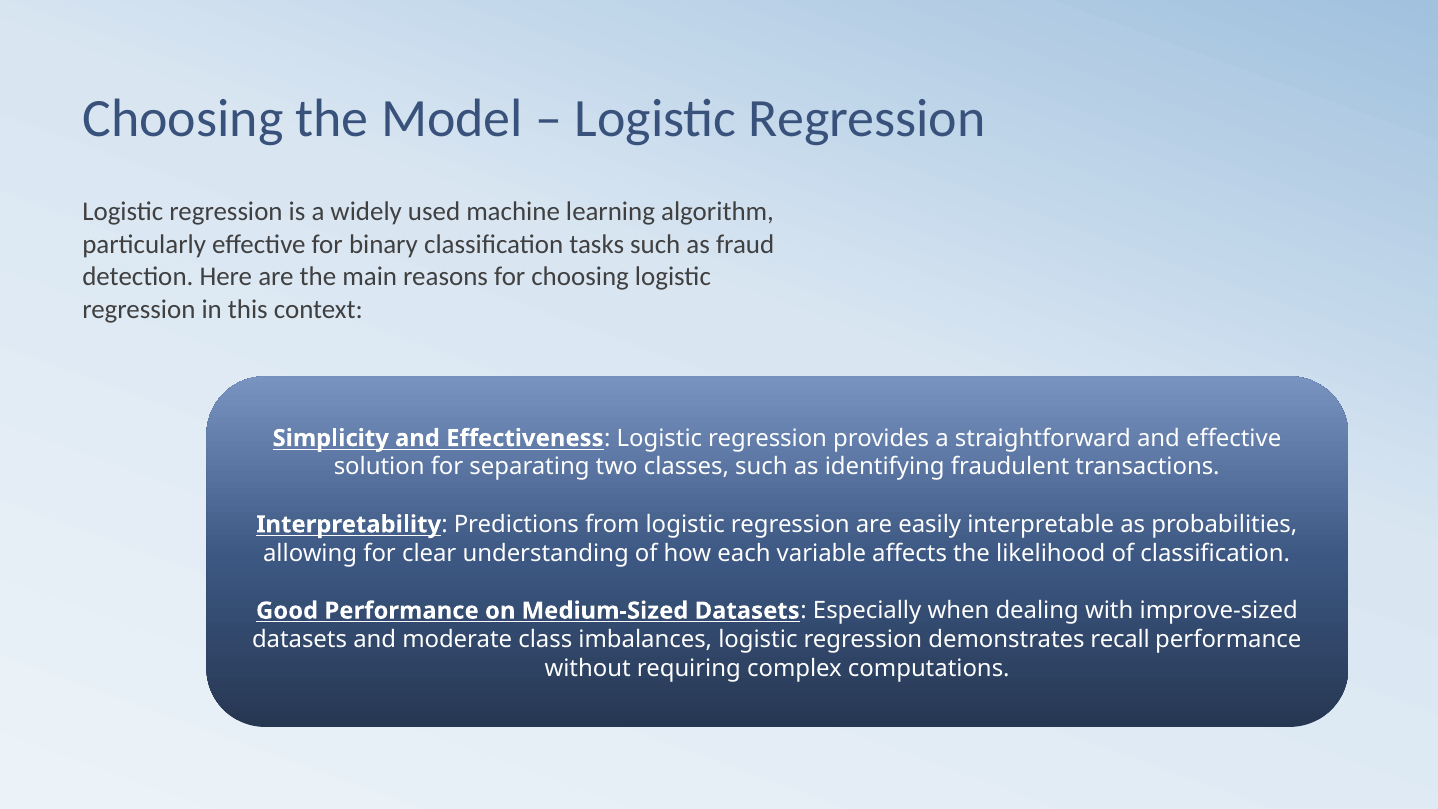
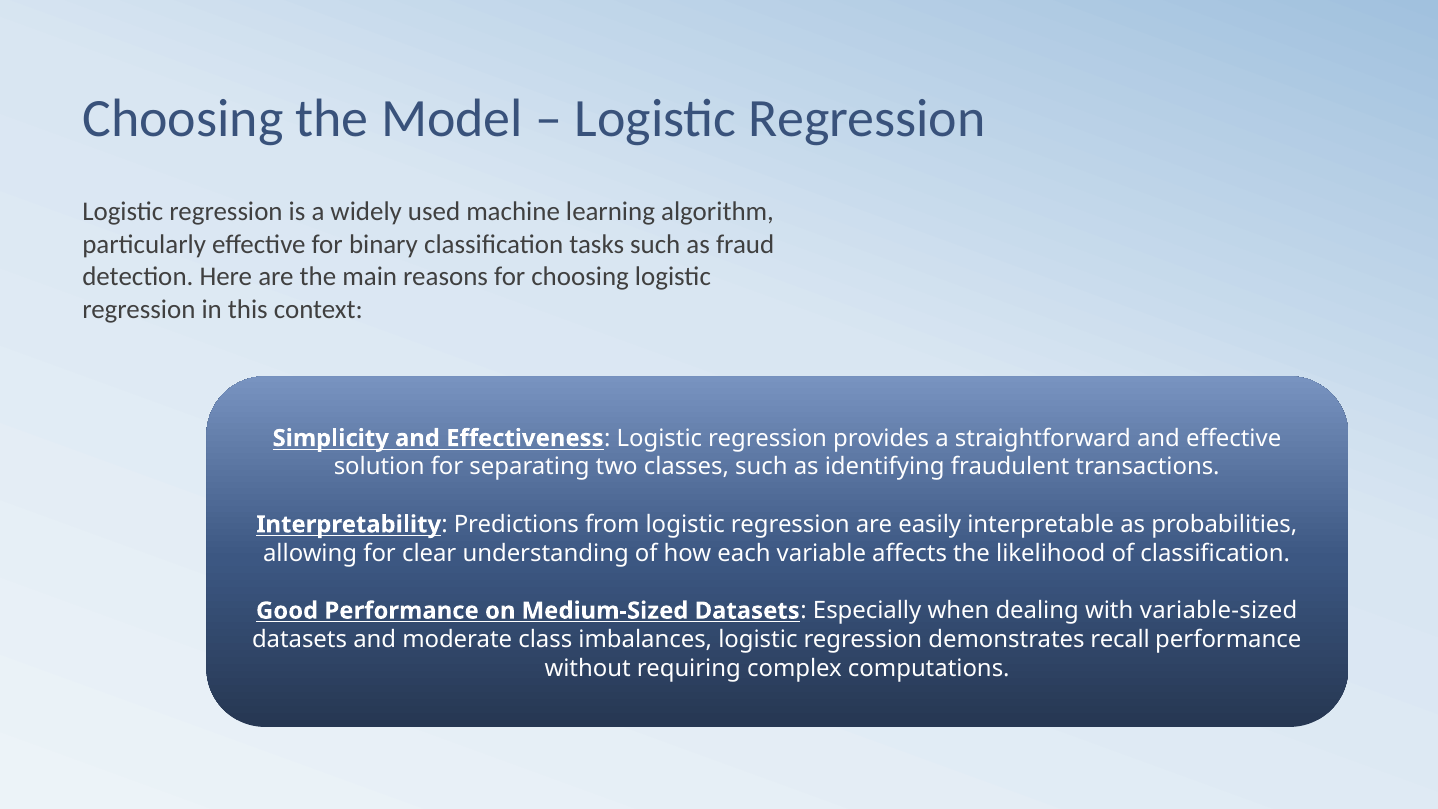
improve-sized: improve-sized -> variable-sized (1219, 611)
